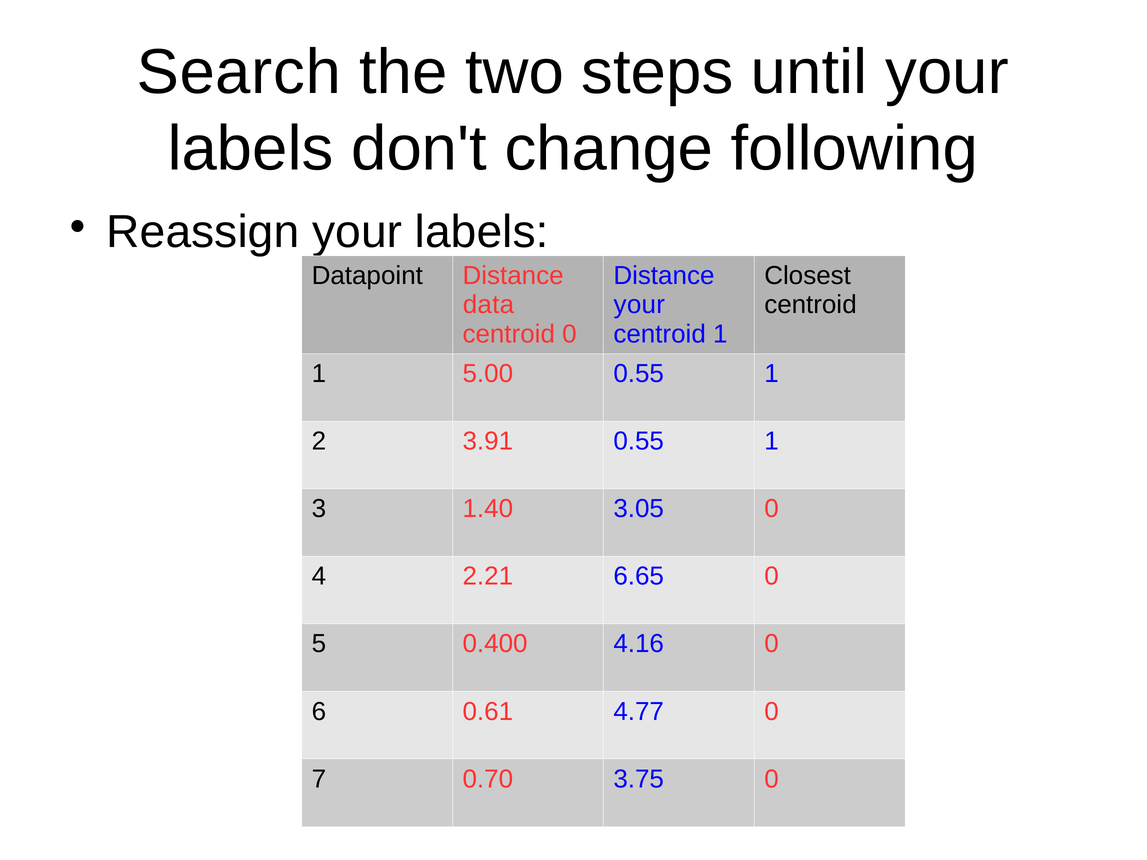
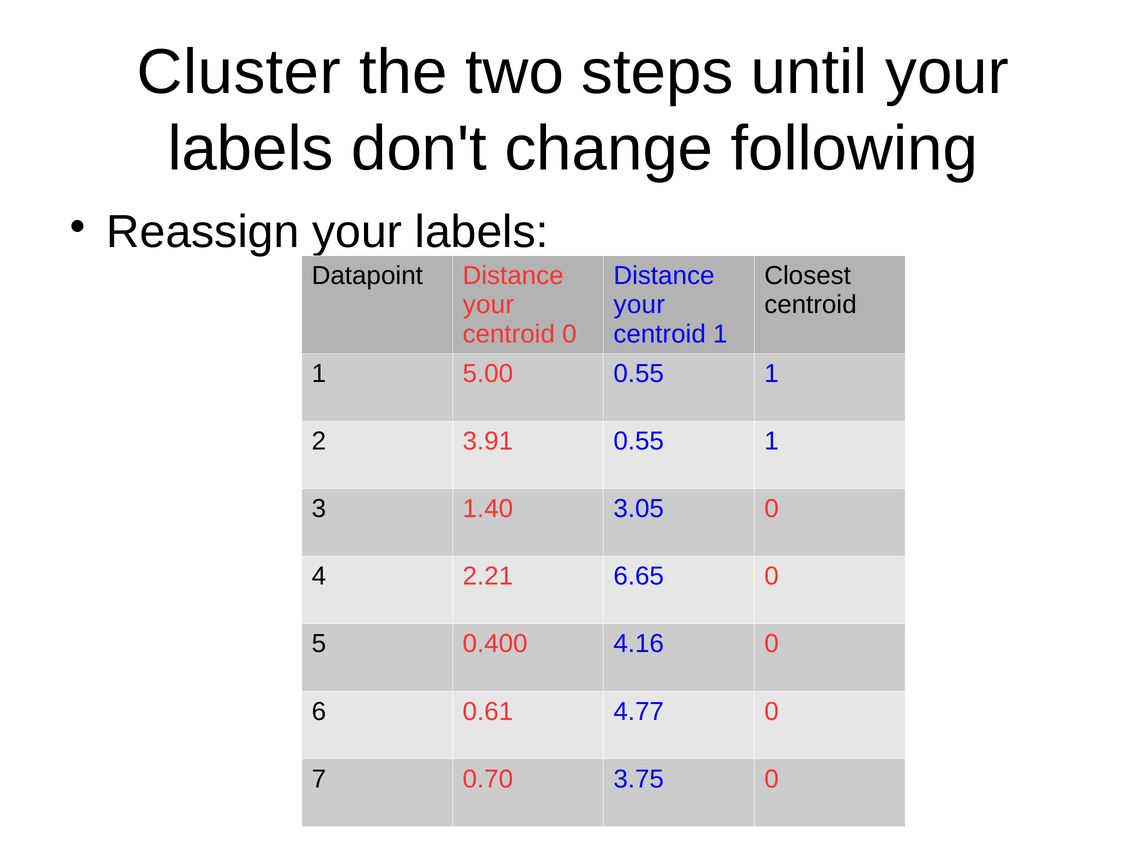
Search: Search -> Cluster (239, 72)
data: data -> your (488, 305)
